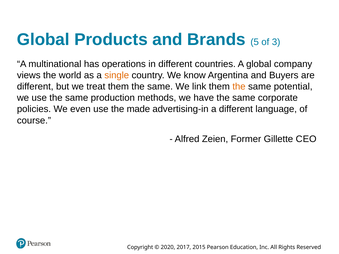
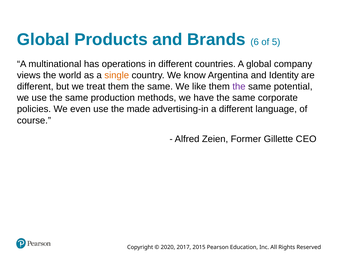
5: 5 -> 6 (255, 42)
3: 3 -> 5 (276, 42)
Buyers: Buyers -> Identity (284, 75)
link: link -> like (199, 87)
the colour: orange -> purple (239, 87)
